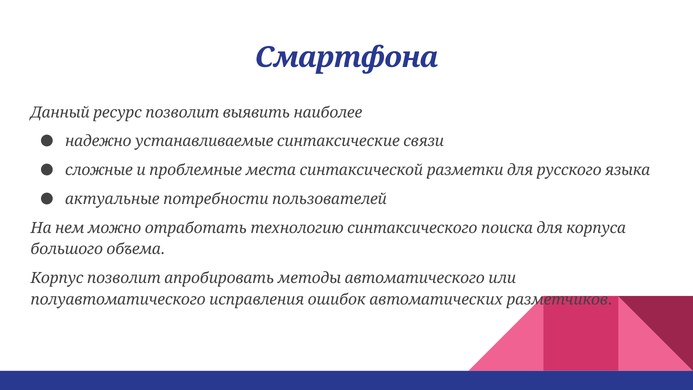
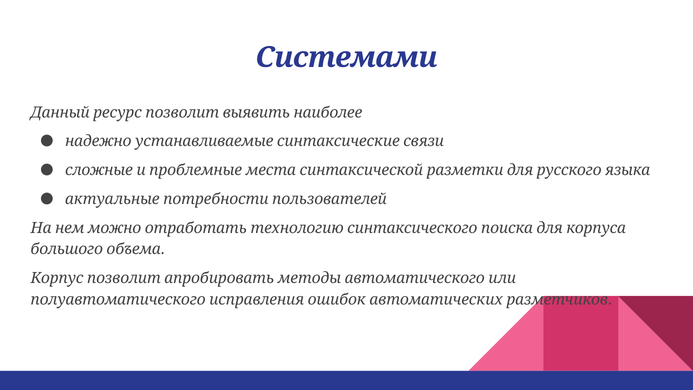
Смартфона: Смартфона -> Системами (346, 57)
